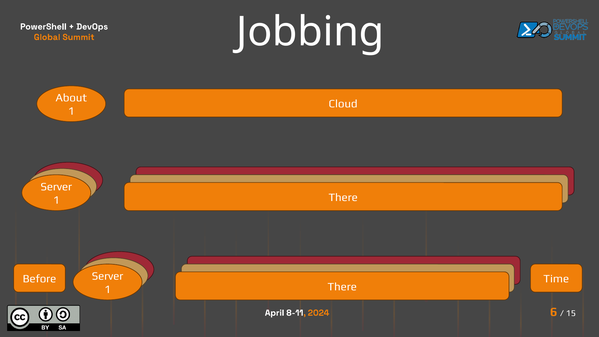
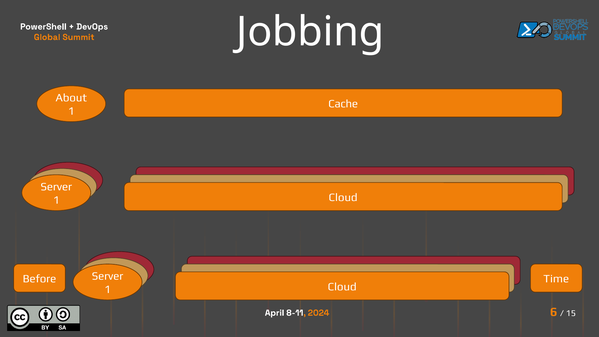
Cloud: Cloud -> Cache (343, 104)
There: There -> Cloud (343, 197)
There: There -> Cloud (342, 287)
